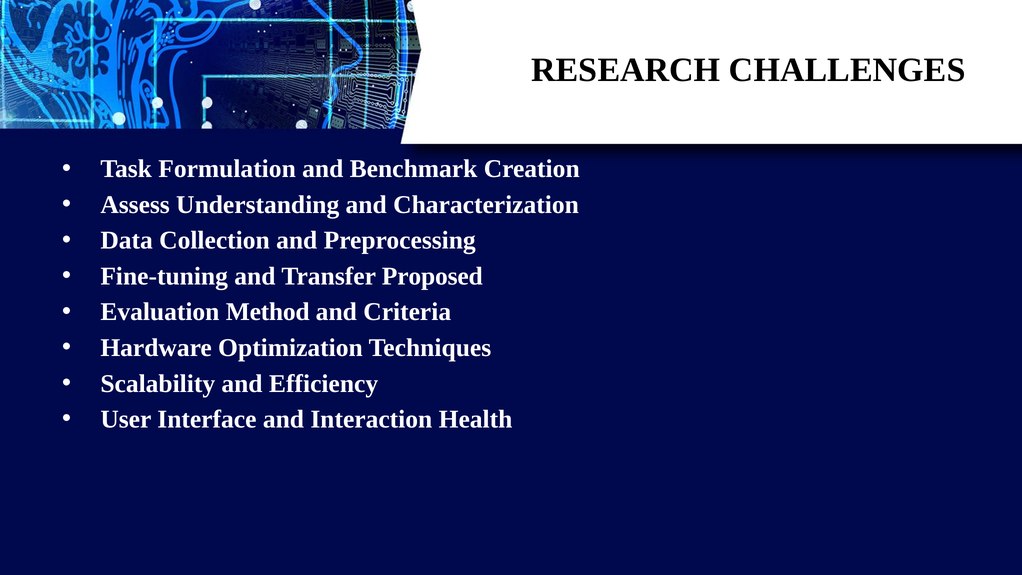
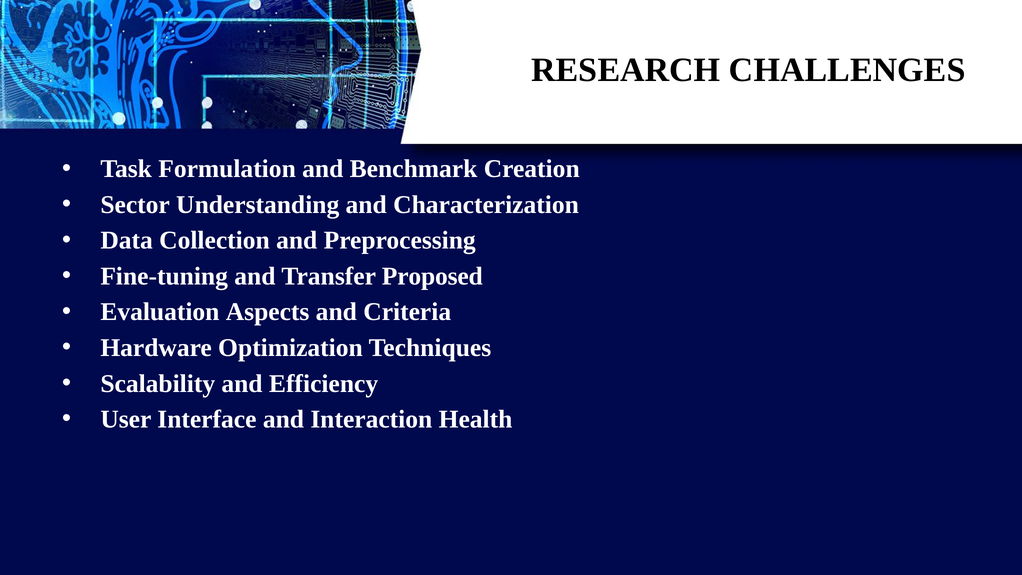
Assess: Assess -> Sector (135, 205)
Method: Method -> Aspects (268, 312)
